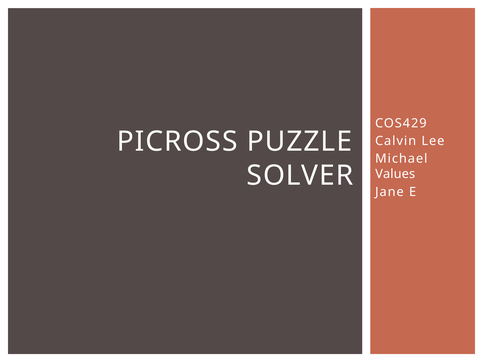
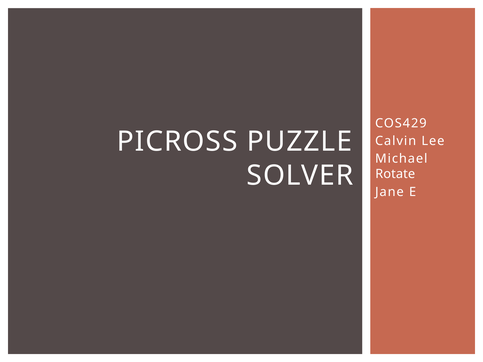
Values: Values -> Rotate (395, 174)
